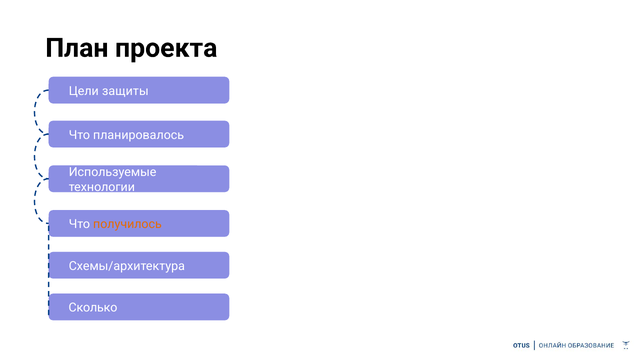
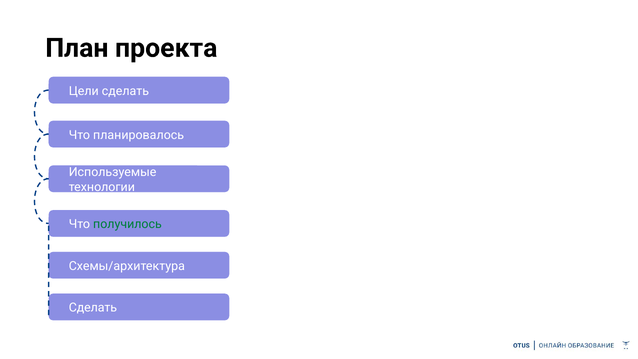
Цели защиты: защиты -> сделать (125, 91)
получилось colour: orange -> green (127, 224)
Сколько: Сколько -> Сделать (93, 308)
